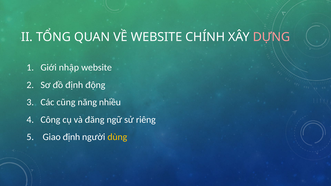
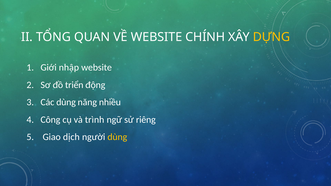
DỰNG colour: pink -> yellow (272, 37)
đồ định: định -> triển (74, 85)
Các cũng: cũng -> dùng (66, 102)
đăng: đăng -> trình (95, 120)
Giao định: định -> dịch (71, 137)
